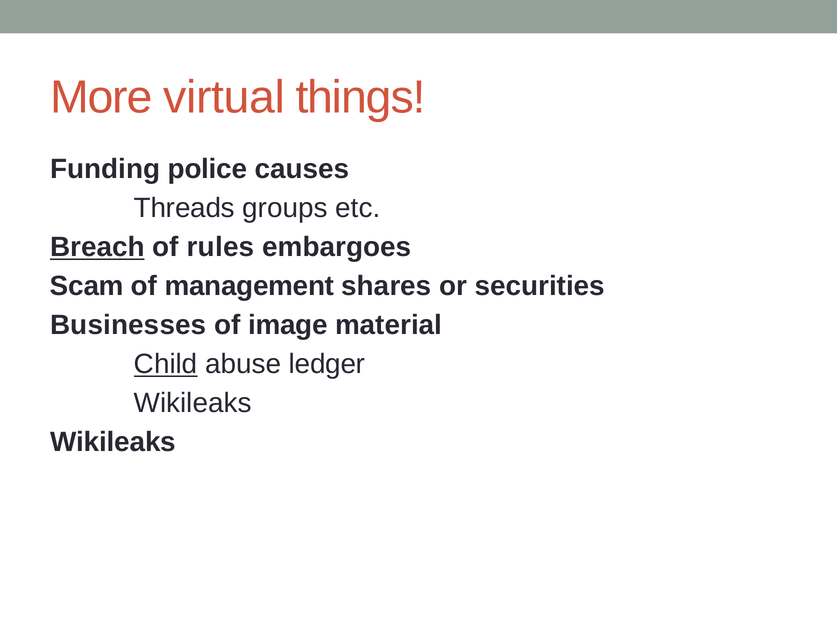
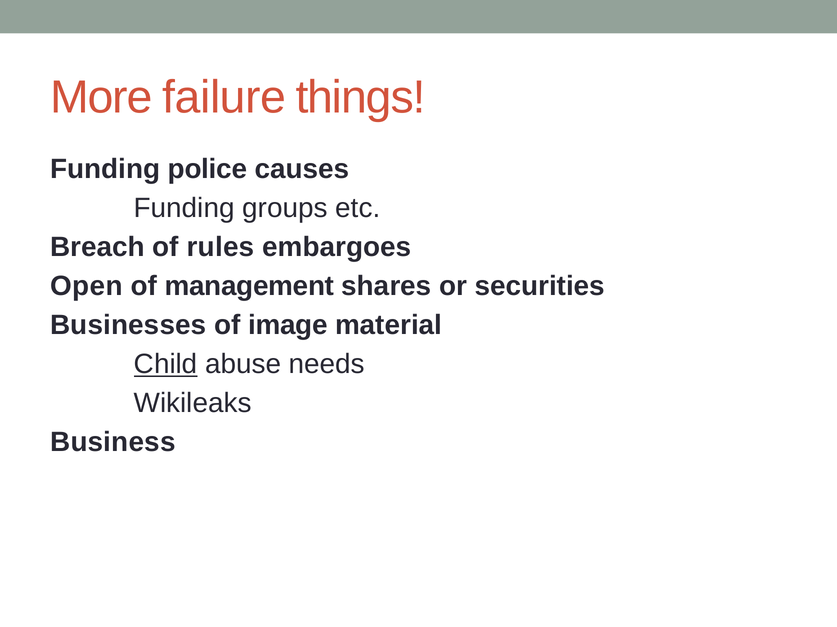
virtual: virtual -> failure (224, 97)
Threads: Threads -> Funding (184, 208)
Breach underline: present -> none (97, 247)
Scam: Scam -> Open (87, 287)
ledger: ledger -> needs (327, 365)
Wikileaks: Wikileaks -> Business (113, 443)
